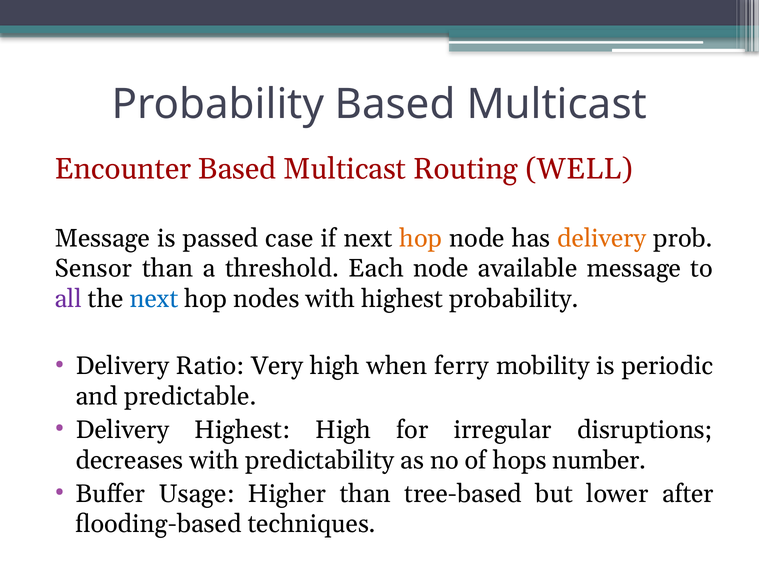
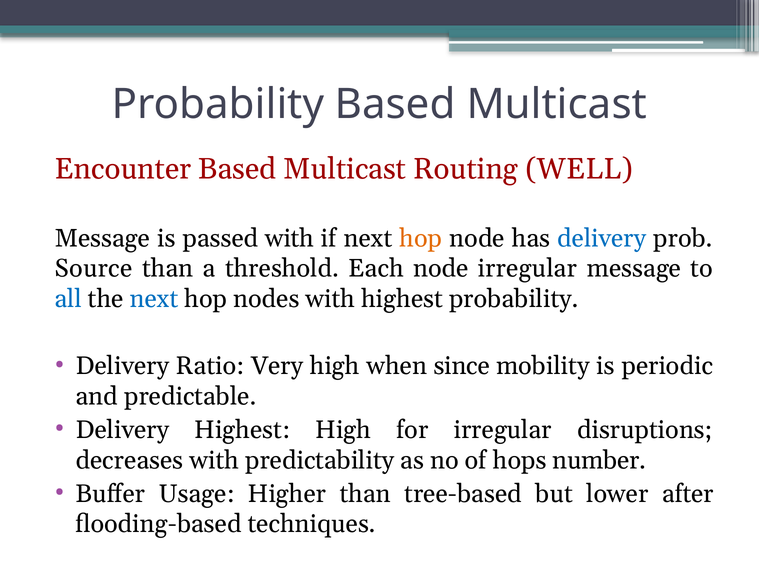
passed case: case -> with (290, 238)
delivery colour: orange -> blue (602, 238)
Sensor: Sensor -> Source (94, 269)
node available: available -> irregular (528, 269)
all colour: purple -> blue (68, 299)
ferry: ferry -> since (462, 366)
